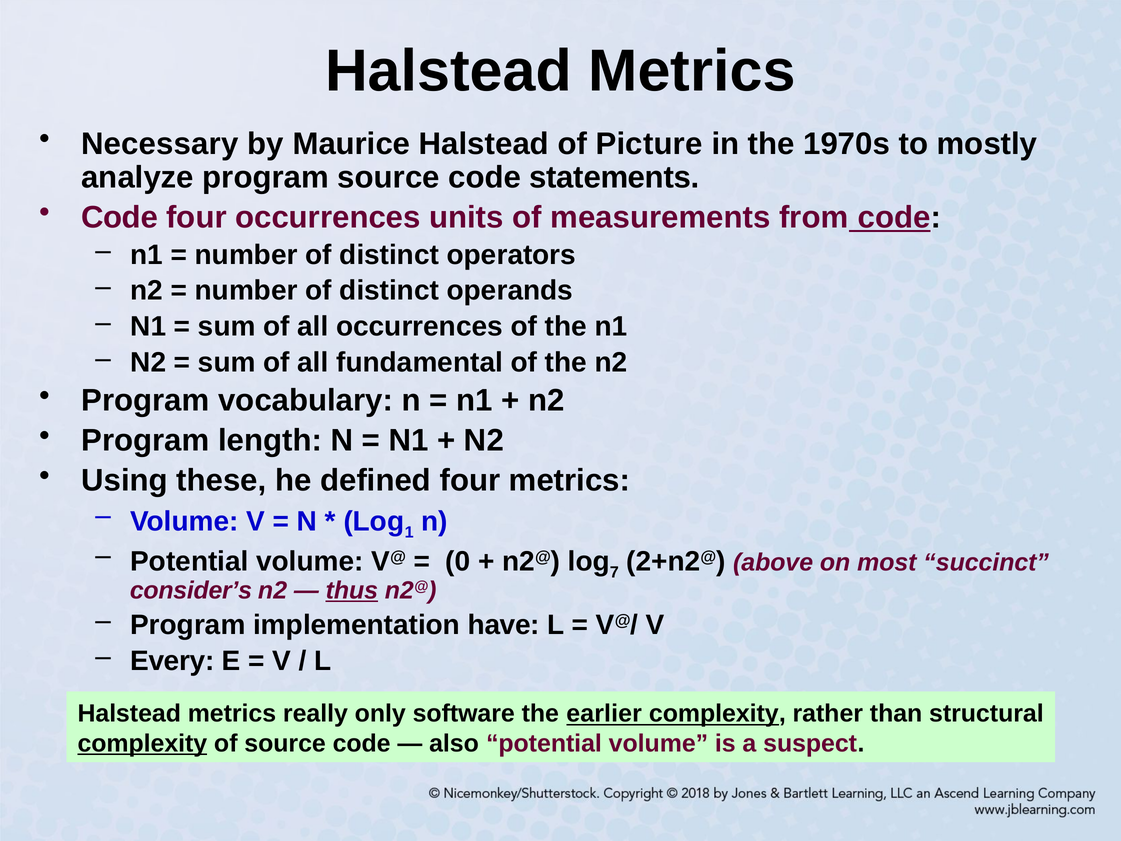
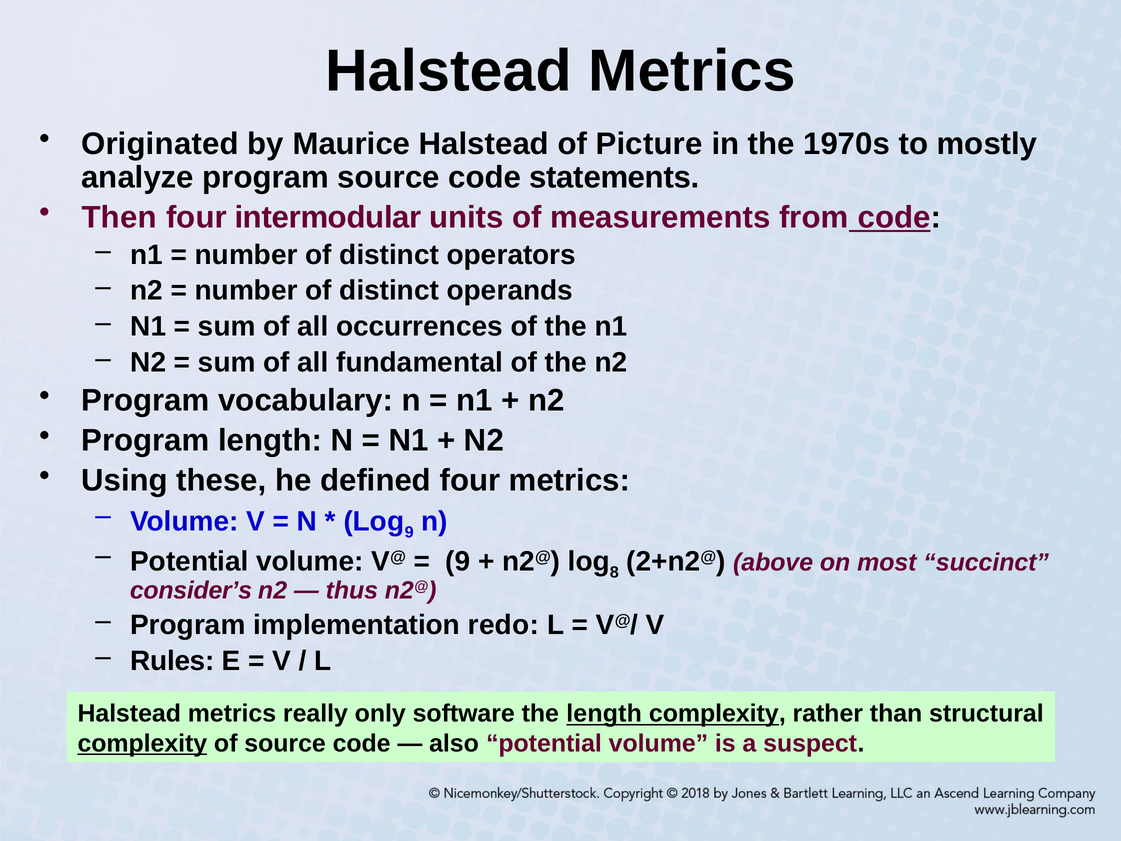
Necessary: Necessary -> Originated (160, 144)
Code: Code -> Then (119, 217)
four occurrences: occurrences -> intermodular (328, 217)
1: 1 -> 9 (409, 532)
0: 0 -> 9 (458, 561)
7: 7 -> 8 (614, 572)
thus underline: present -> none (352, 591)
have: have -> redo (503, 625)
Every: Every -> Rules (172, 661)
the earlier: earlier -> length (604, 713)
